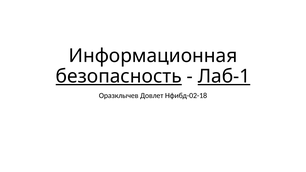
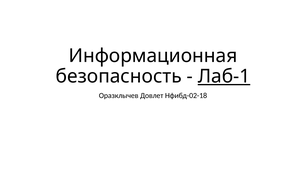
безопасность underline: present -> none (119, 76)
